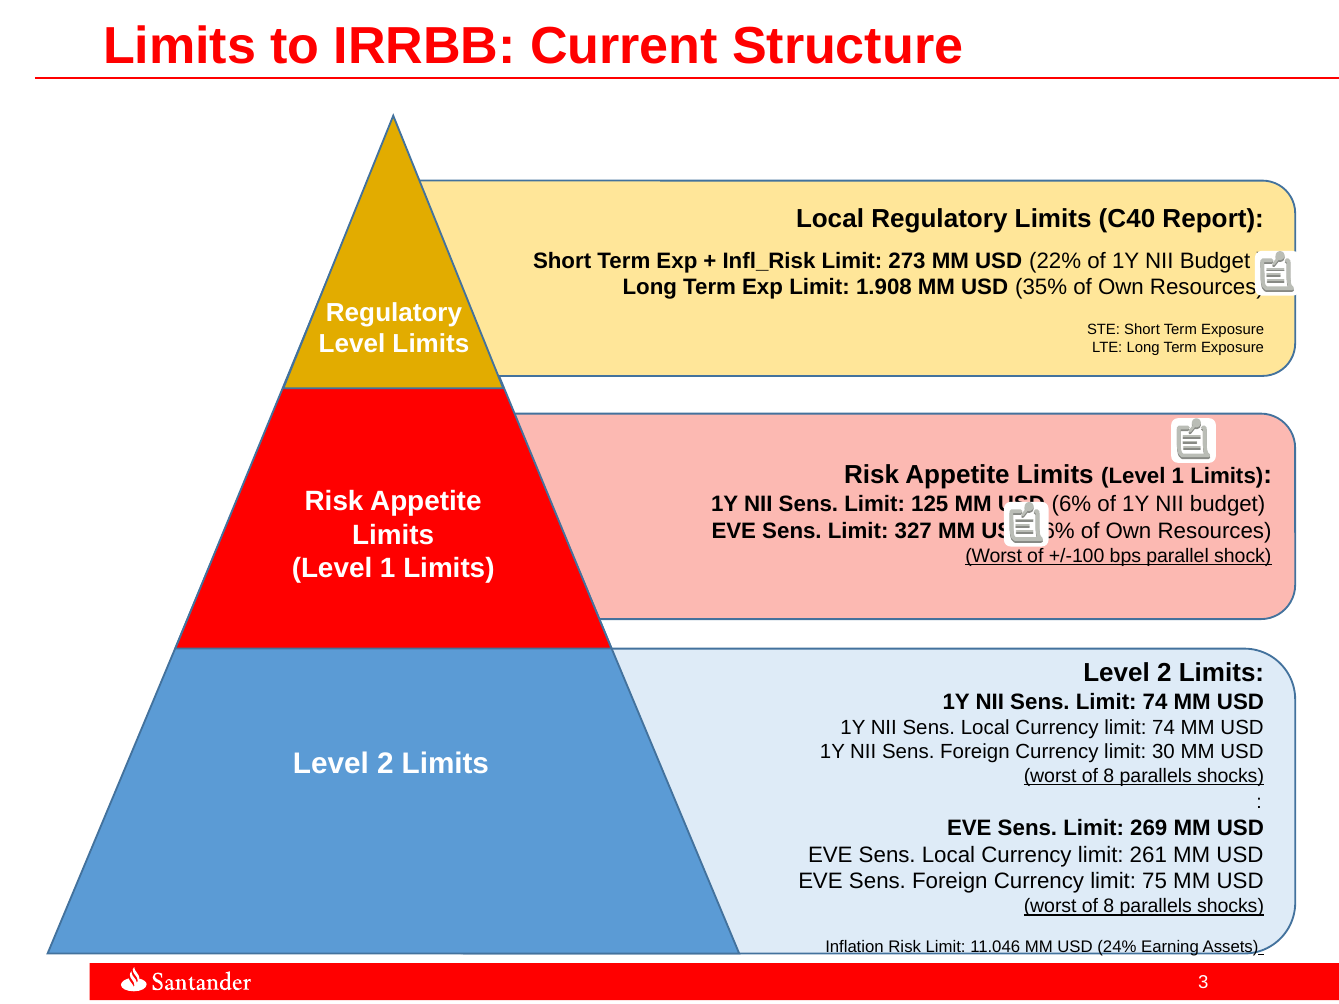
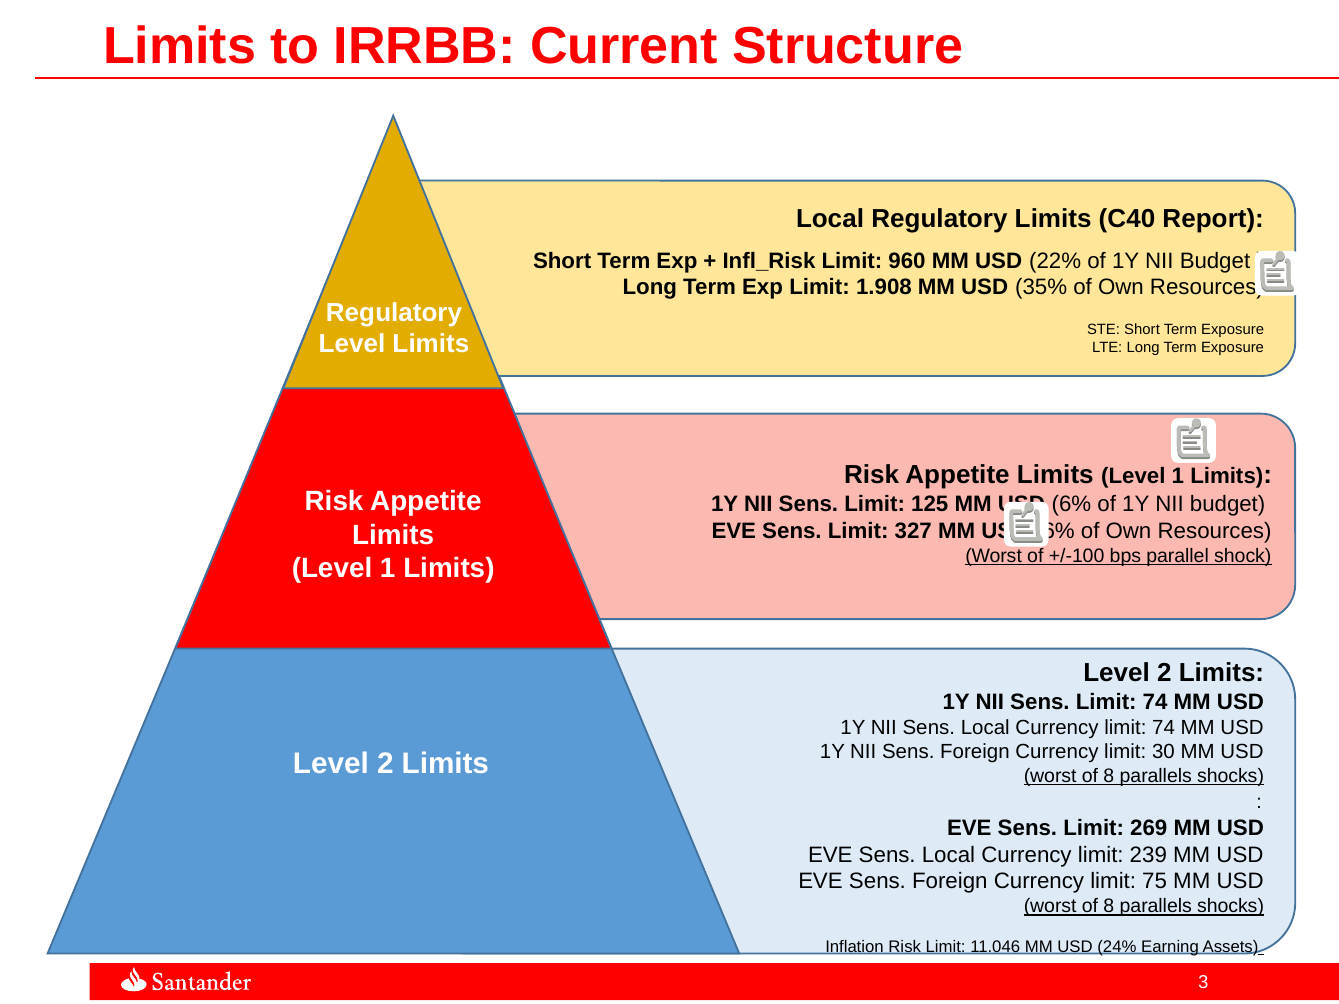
273: 273 -> 960 (907, 261)
261: 261 -> 239 (1148, 855)
